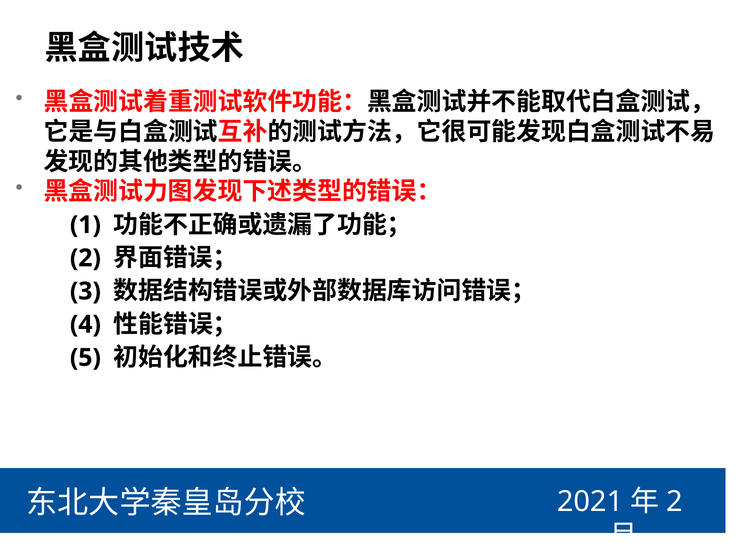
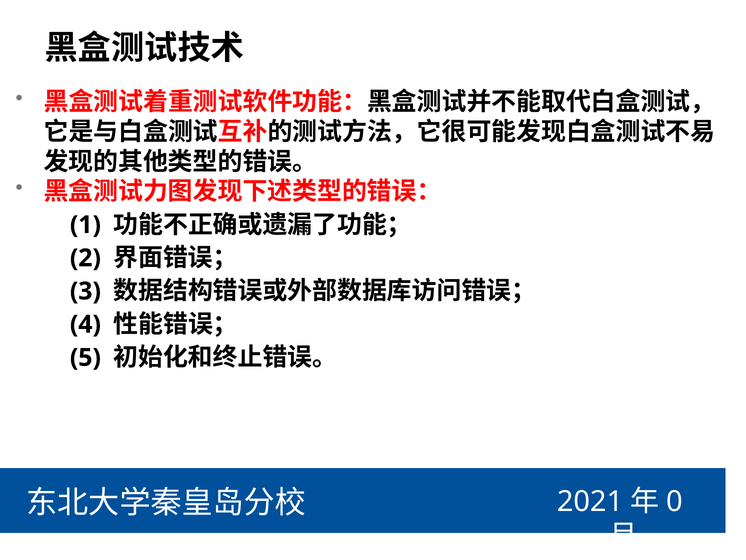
2: 2 -> 0 (674, 501)
